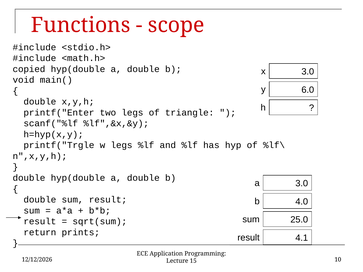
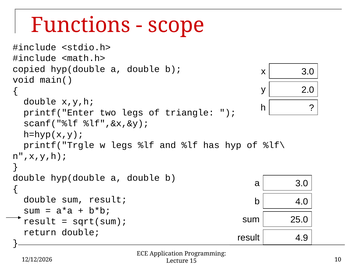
6.0: 6.0 -> 2.0 (308, 90)
return prints: prints -> double (81, 232)
4.1: 4.1 -> 4.9 (302, 238)
